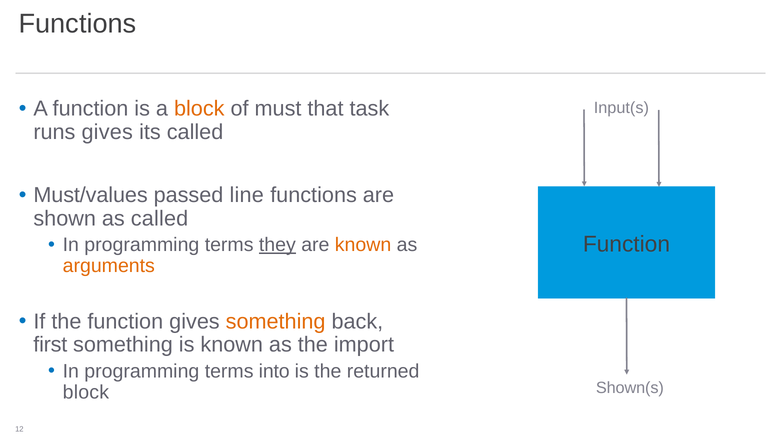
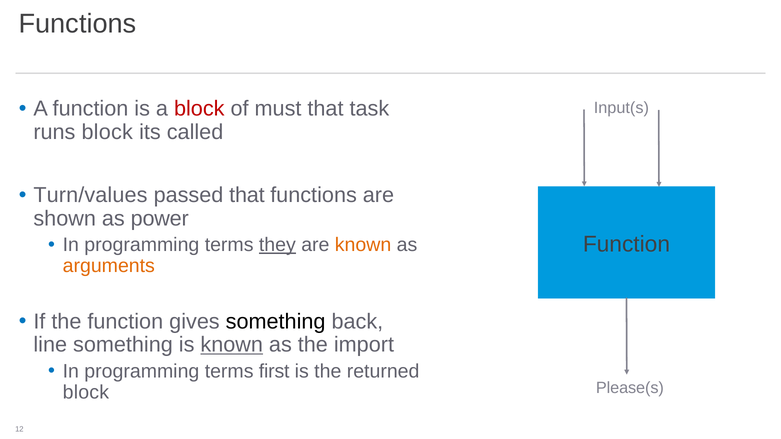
block colour: orange -> red (199, 109)
runs gives: gives -> block (107, 132)
Must/values: Must/values -> Turn/values (90, 195)
passed line: line -> that (247, 195)
as called: called -> power (160, 219)
something colour: orange -> black (276, 322)
first: first -> line (50, 345)
known underline: none -> present (232, 345)
into: into -> first (274, 371)
Shown(s: Shown(s -> Please(s (630, 388)
